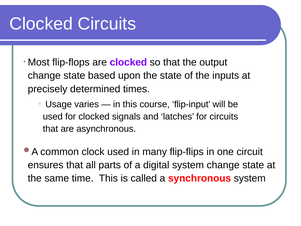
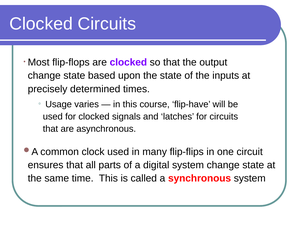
flip-input: flip-input -> flip-have (191, 104)
